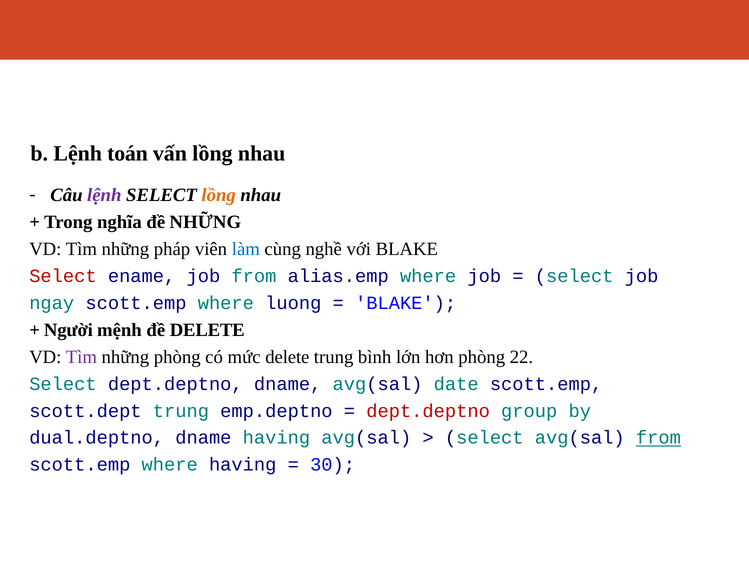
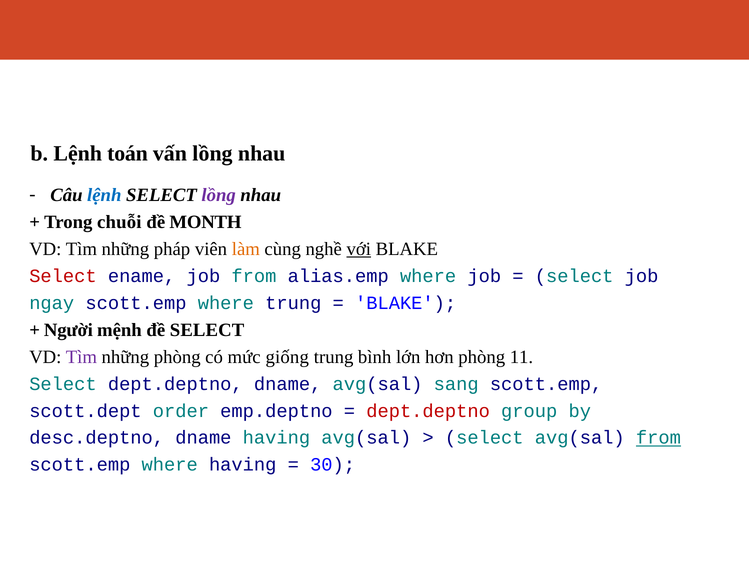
lệnh colour: purple -> blue (104, 195)
lồng colour: orange -> purple (219, 195)
nghĩa: nghĩa -> chuỗi (119, 222)
đề NHỮNG: NHỮNG -> MONTH (205, 222)
làm colour: blue -> orange (246, 249)
với underline: none -> present (359, 249)
where luong: luong -> trung (293, 303)
đề DELETE: DELETE -> SELECT (207, 330)
mức delete: delete -> giống (287, 357)
22: 22 -> 11 (521, 357)
date: date -> sang (456, 384)
scott.dept trung: trung -> order (181, 411)
dual.deptno: dual.deptno -> desc.deptno (97, 438)
